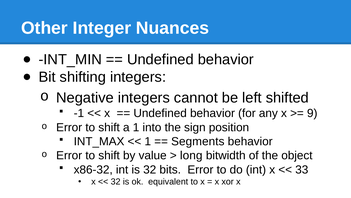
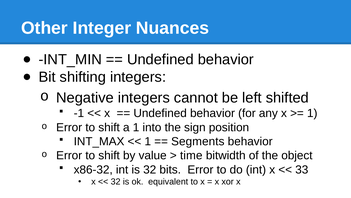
9: 9 -> 1 (312, 113)
long: long -> time (191, 155)
